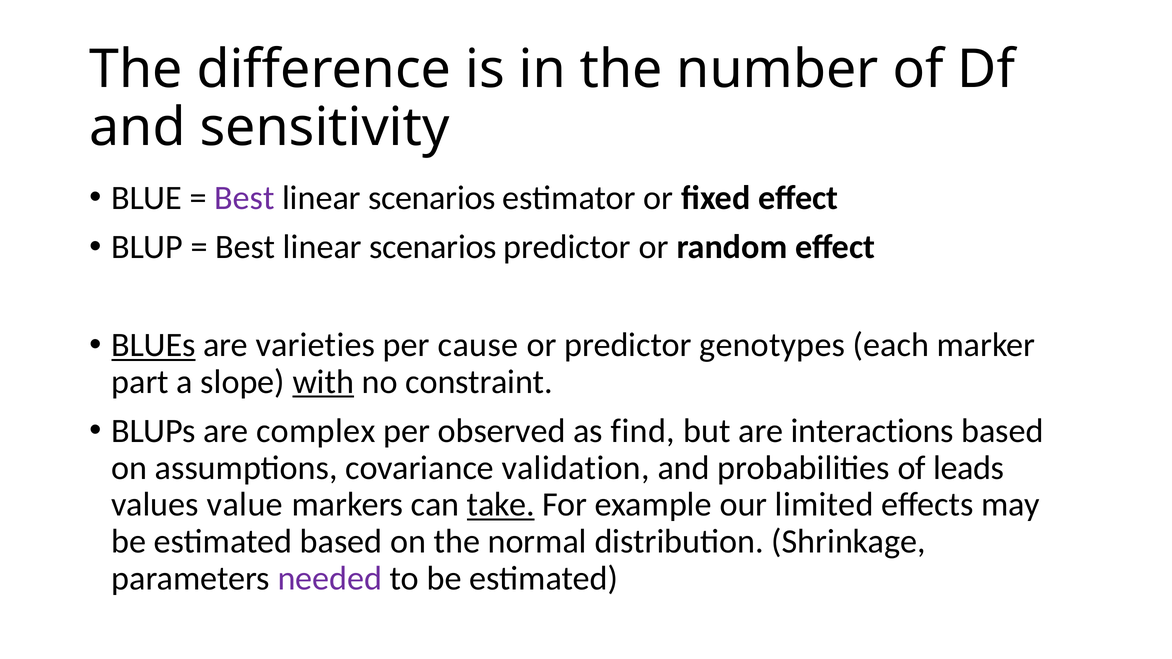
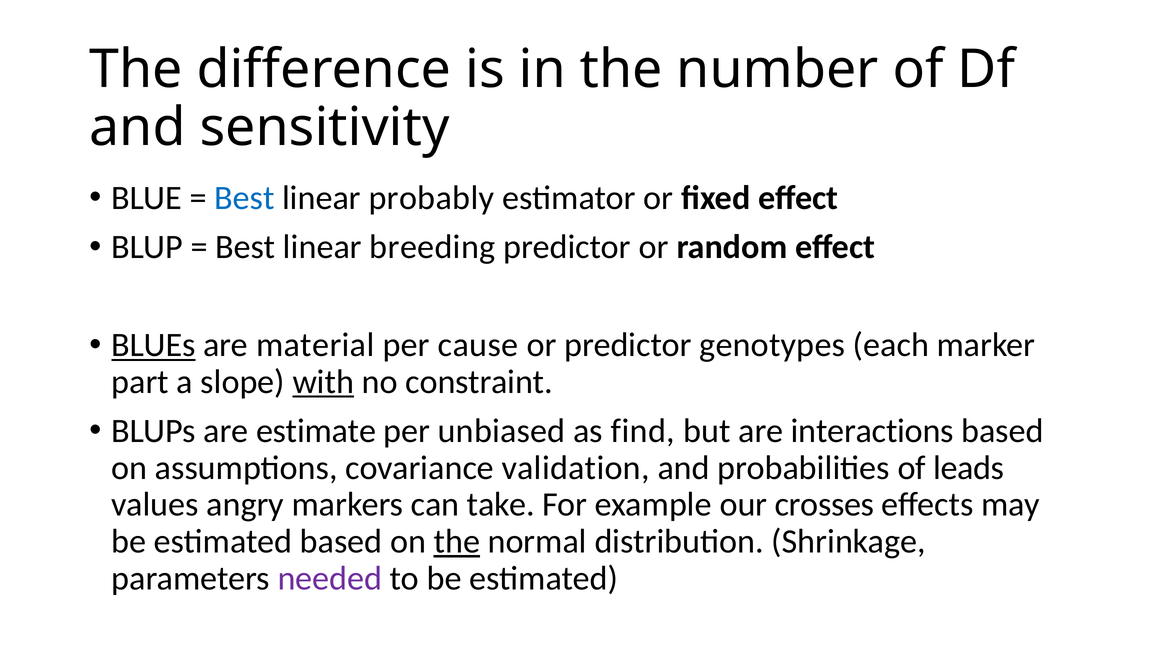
Best colour: purple -> blue (244, 198)
scenarios: scenarios -> probably (431, 198)
scenarios: scenarios -> breeding (432, 247)
varieties: varieties -> material (315, 345)
complex: complex -> estimate (316, 431)
observed: observed -> unbiased (502, 431)
value: value -> angry (245, 505)
take underline: present -> none (501, 505)
limited: limited -> crosses (825, 505)
the underline: none -> present (457, 542)
